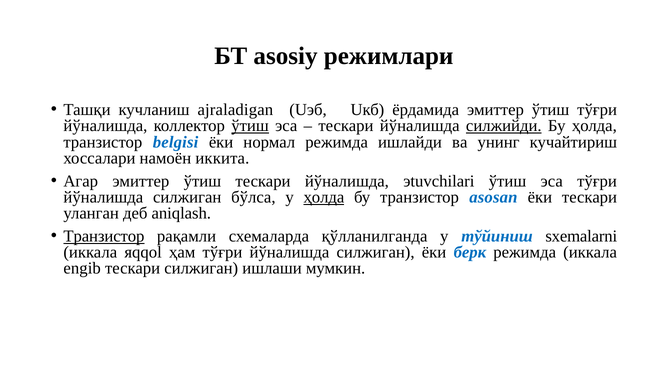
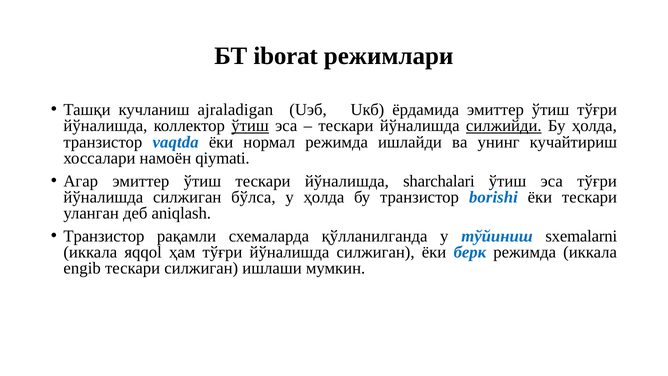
asosiy: asosiy -> iborat (286, 56)
belgisi: belgisi -> vaqtda (176, 142)
иккита: иккита -> qiymati (223, 158)
эtuvchilari: эtuvchilari -> sharchalari (439, 181)
ҳолда underline: present -> none (324, 197)
asosan: asosan -> borishi (493, 197)
Транзистор underline: present -> none (104, 236)
